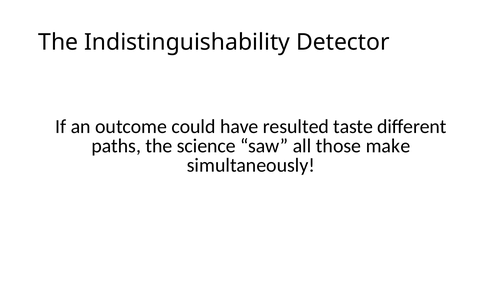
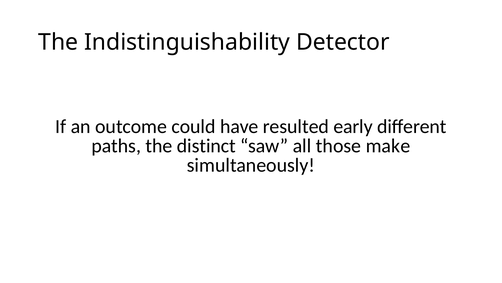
taste: taste -> early (353, 126)
science: science -> distinct (206, 146)
